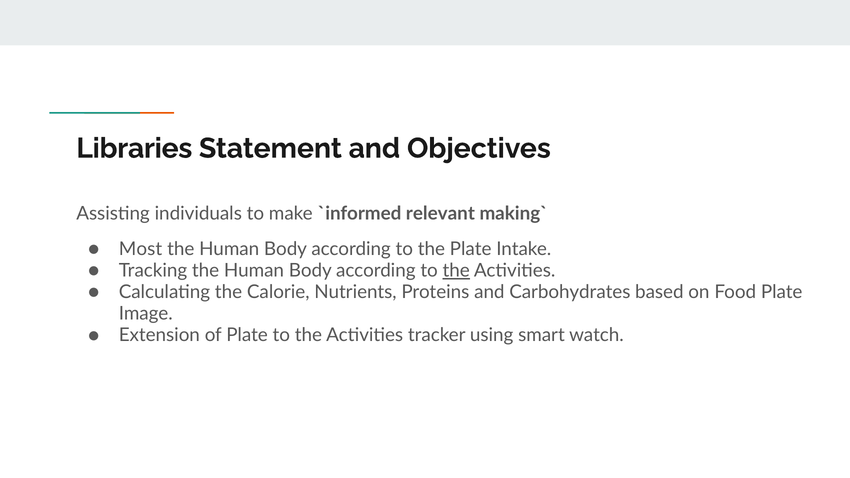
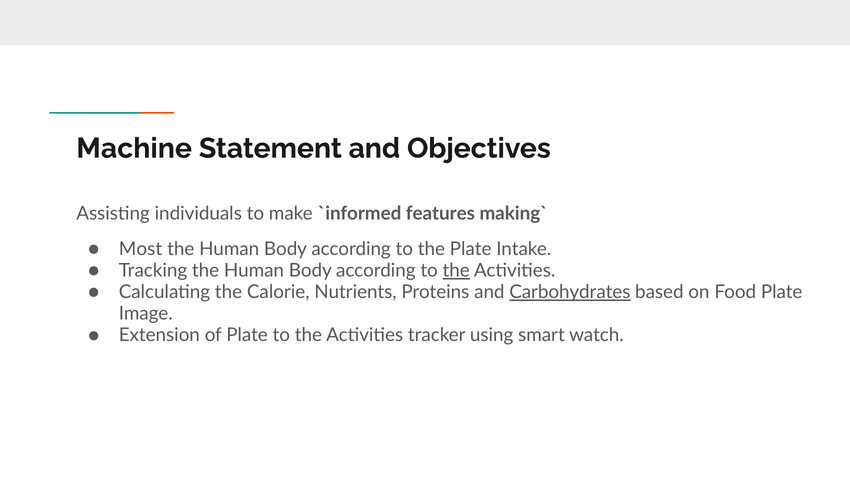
Libraries: Libraries -> Machine (134, 148)
relevant: relevant -> features (440, 213)
Carbohydrates underline: none -> present (570, 292)
